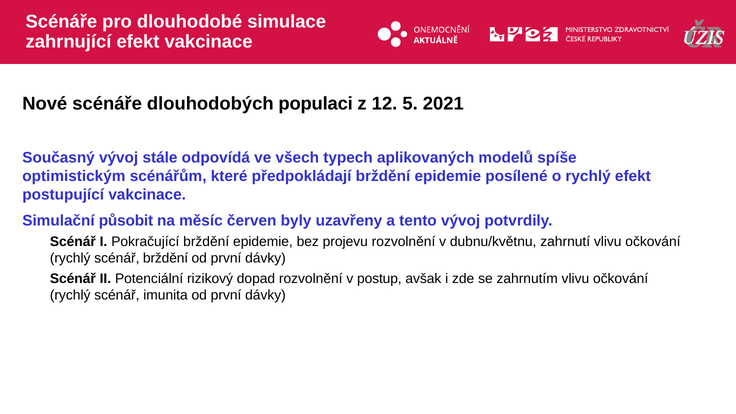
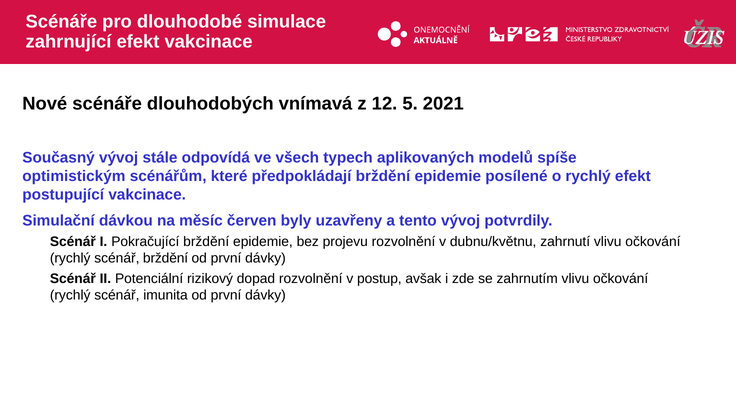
populaci: populaci -> vnímavá (316, 104)
působit: působit -> dávkou (126, 221)
